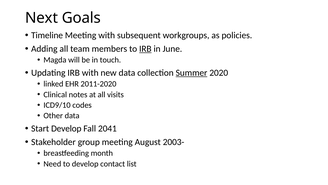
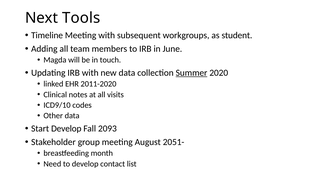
Goals: Goals -> Tools (81, 18)
policies: policies -> student (237, 35)
IRB underline: present -> none (145, 49)
2041: 2041 -> 2093 (107, 128)
2003-: 2003- -> 2051- (174, 142)
